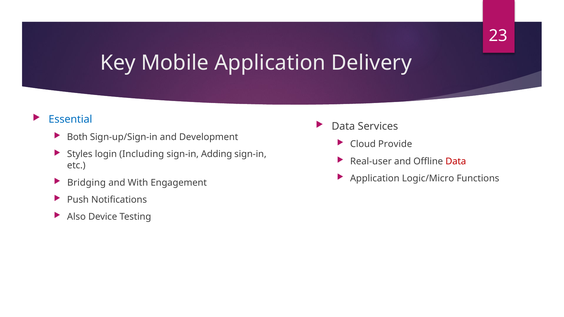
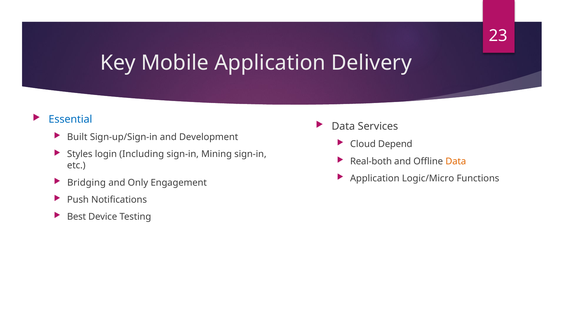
Both: Both -> Built (77, 137)
Provide: Provide -> Depend (395, 144)
Adding: Adding -> Mining (217, 154)
Real-user: Real-user -> Real-both (371, 161)
Data colour: red -> orange (456, 161)
With: With -> Only (138, 183)
Also: Also -> Best (77, 217)
